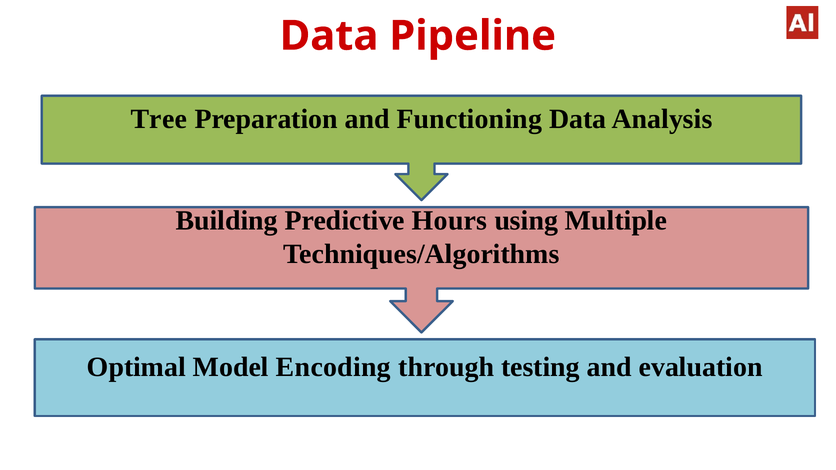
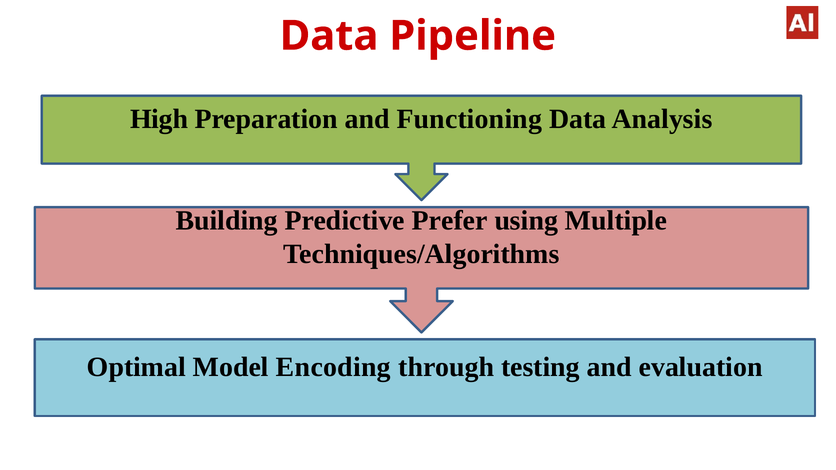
Tree: Tree -> High (159, 119)
Hours: Hours -> Prefer (450, 221)
